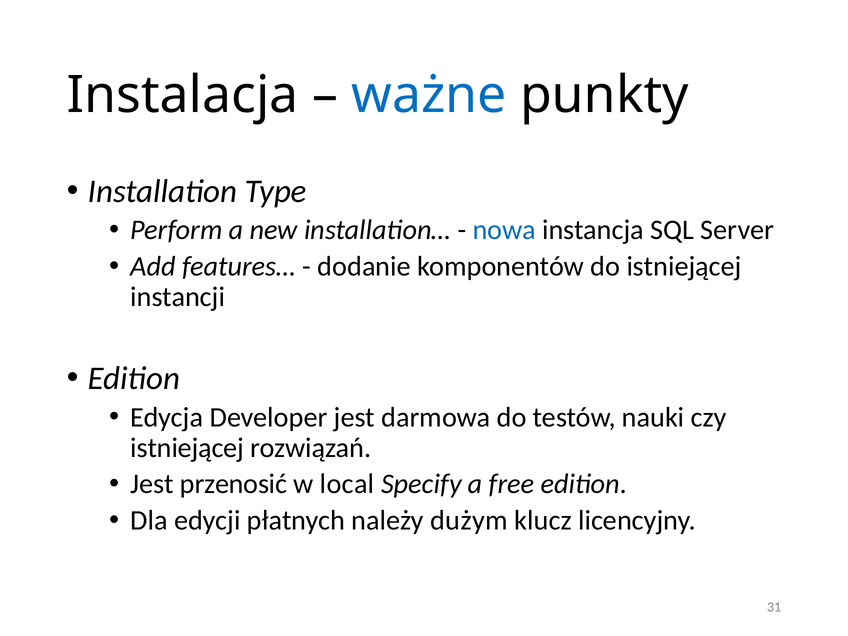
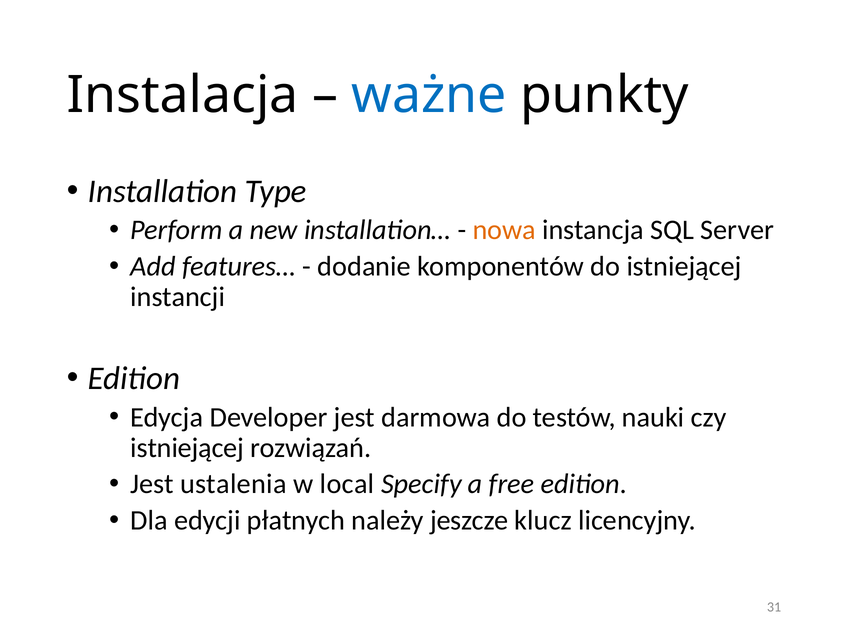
nowa colour: blue -> orange (504, 230)
przenosić: przenosić -> ustalenia (233, 484)
dużym: dużym -> jeszcze (469, 521)
